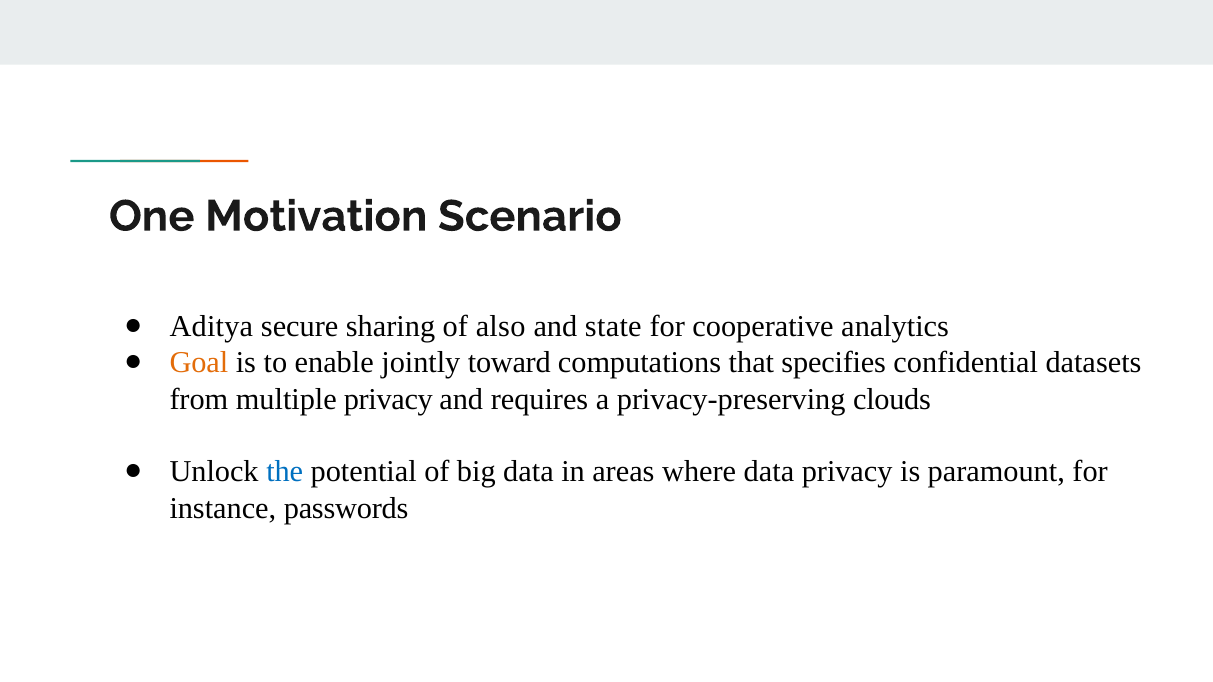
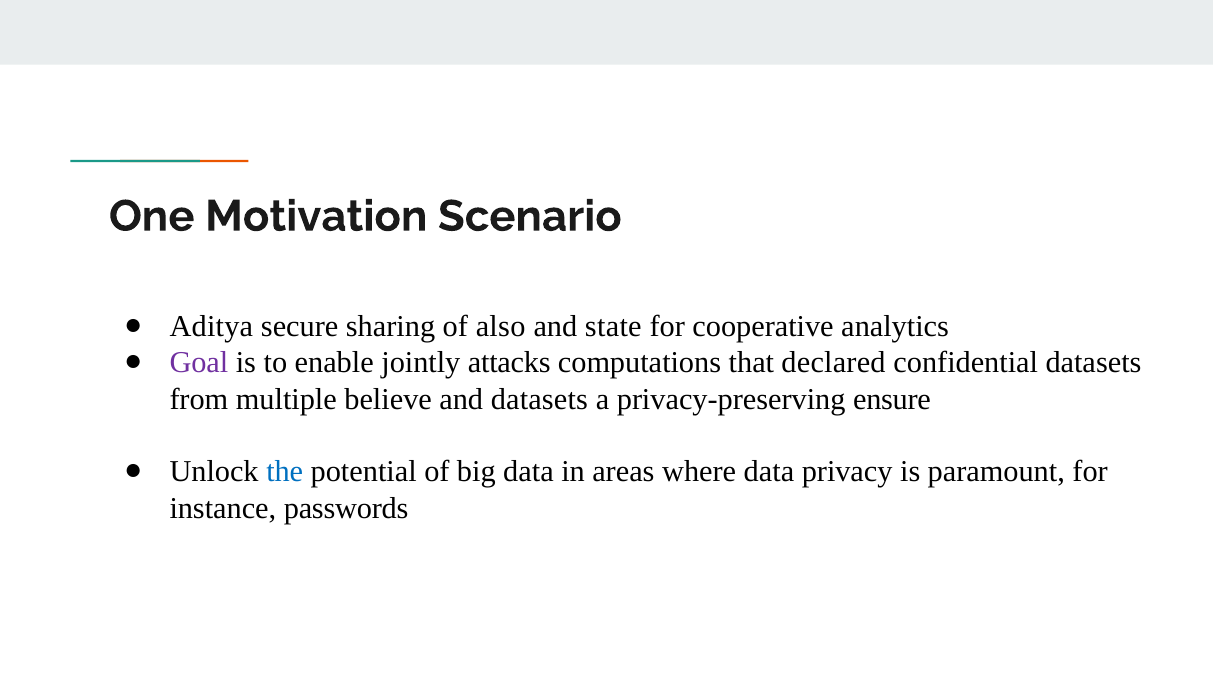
Goal colour: orange -> purple (199, 363)
toward: toward -> attacks (509, 363)
specifies: specifies -> declared (834, 363)
multiple privacy: privacy -> believe (388, 399)
and requires: requires -> datasets (539, 399)
clouds: clouds -> ensure (892, 399)
